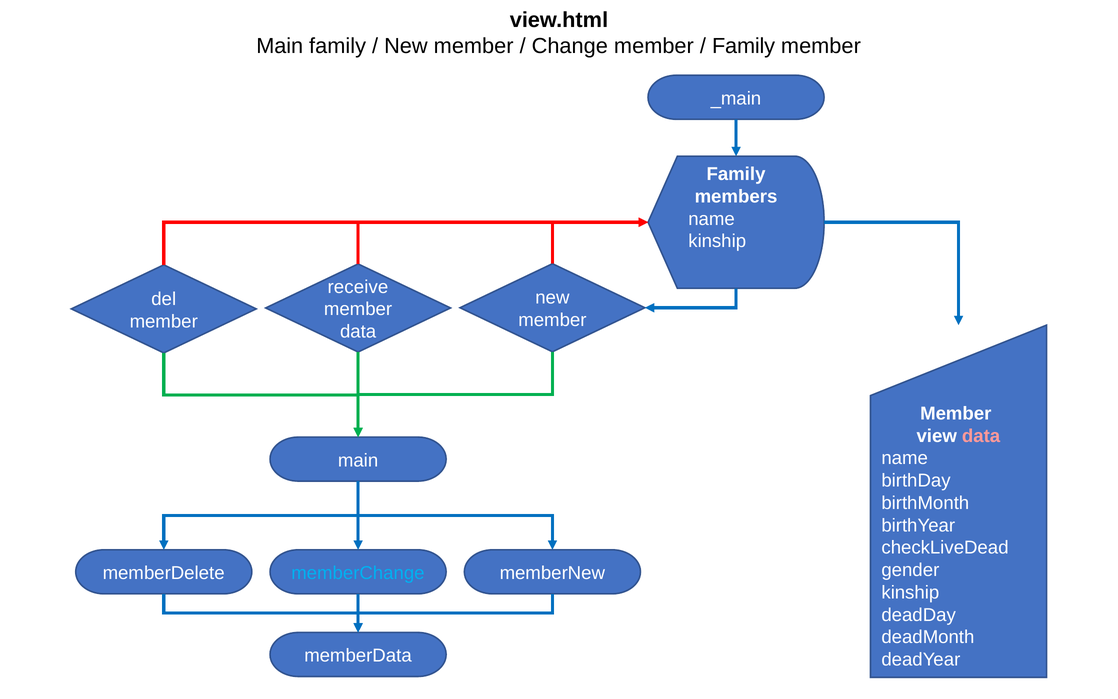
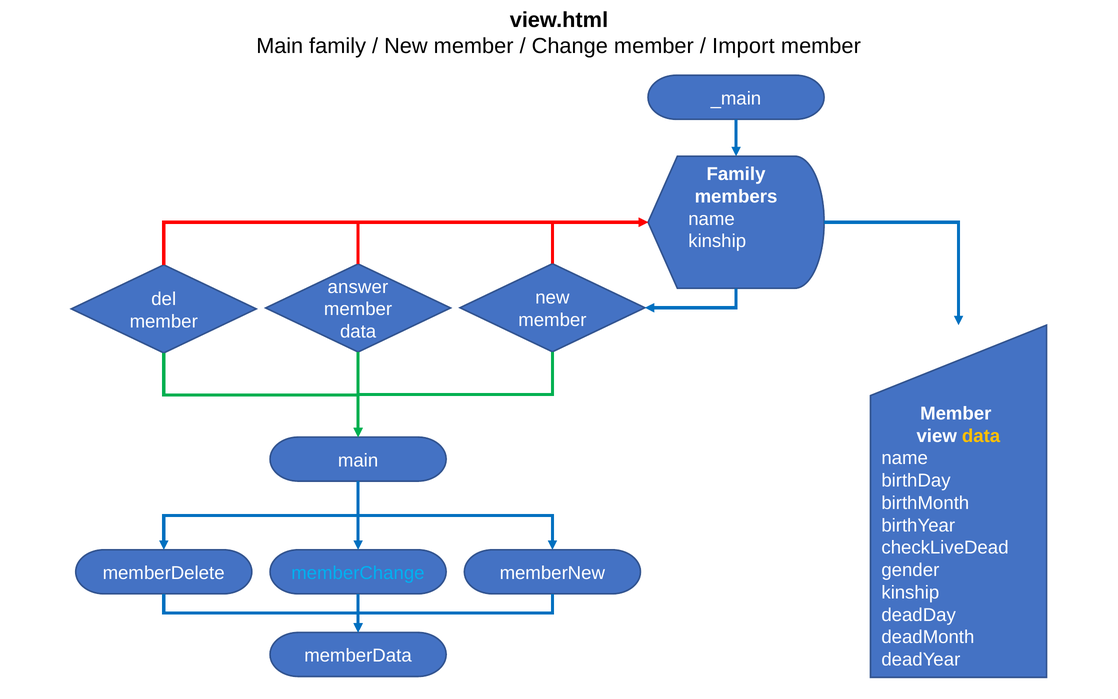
Family: Family -> Import (743, 46)
receive: receive -> answer (358, 287)
data colour: pink -> yellow (981, 436)
